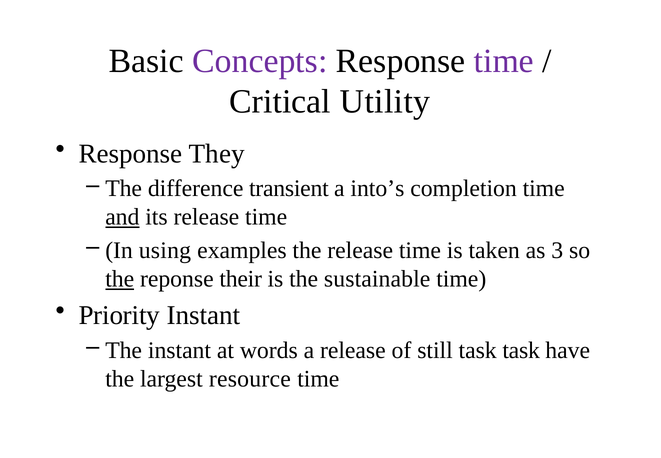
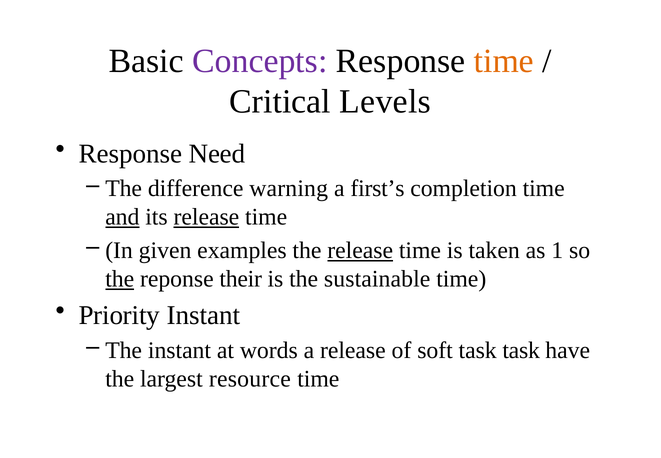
time colour: purple -> orange (504, 61)
Utility: Utility -> Levels (385, 101)
They: They -> Need (217, 153)
transient: transient -> warning (289, 188)
into’s: into’s -> first’s (377, 188)
release underline: none -> present (206, 217)
using: using -> given (165, 250)
release underline: none -> present (360, 250)
3: 3 -> 1 (557, 250)
still: still -> soft (435, 350)
